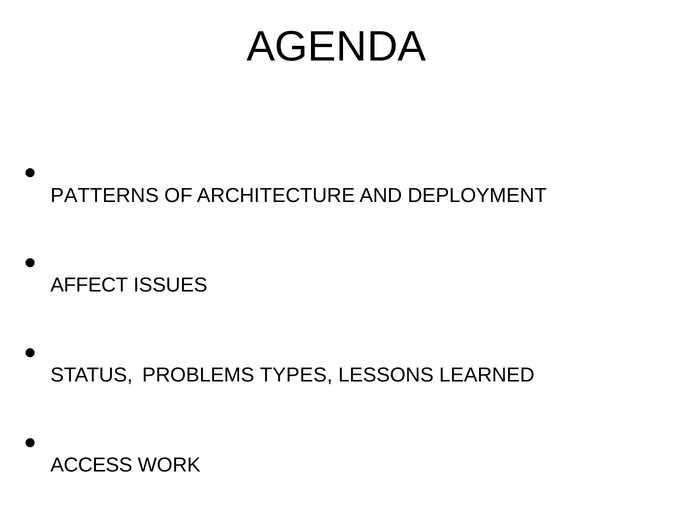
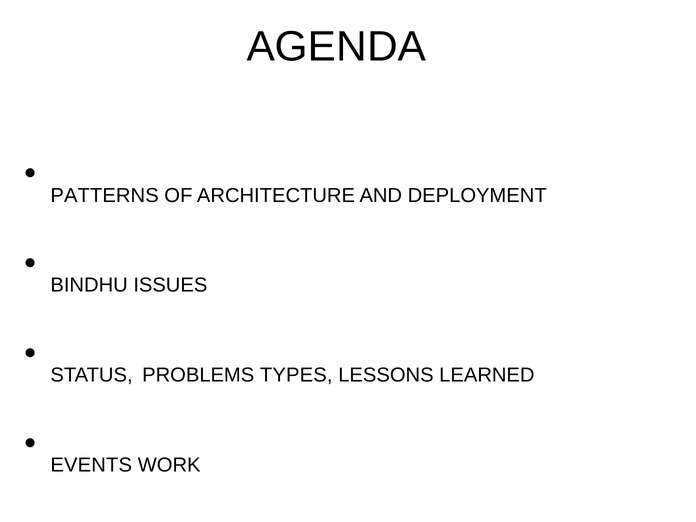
AFFECT: AFFECT -> BINDHU (89, 285)
ACCESS: ACCESS -> EVENTS (91, 465)
